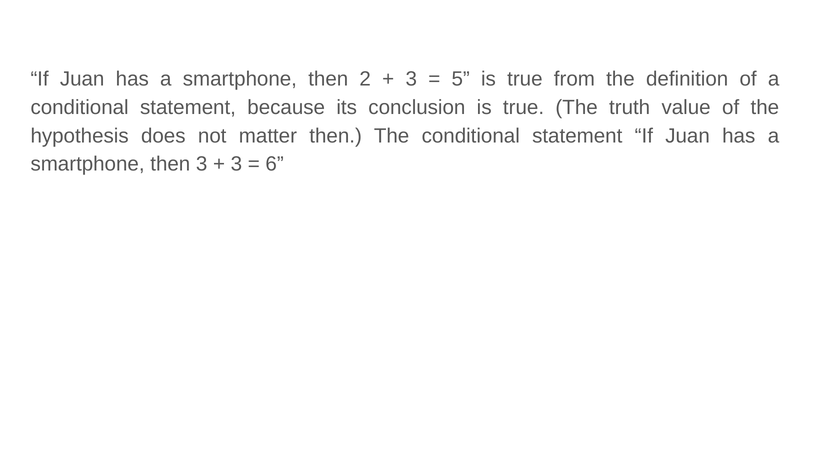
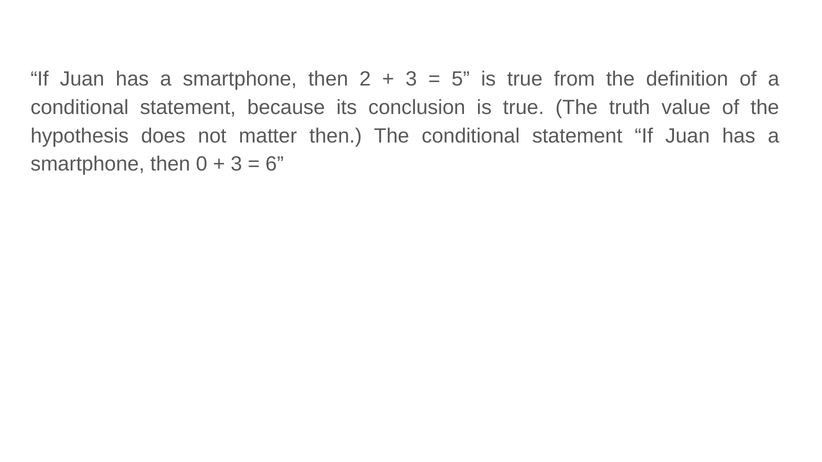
then 3: 3 -> 0 (202, 164)
